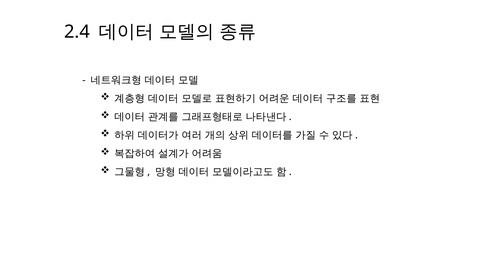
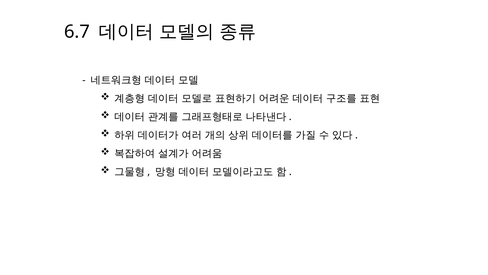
2.4: 2.4 -> 6.7 (77, 32)
